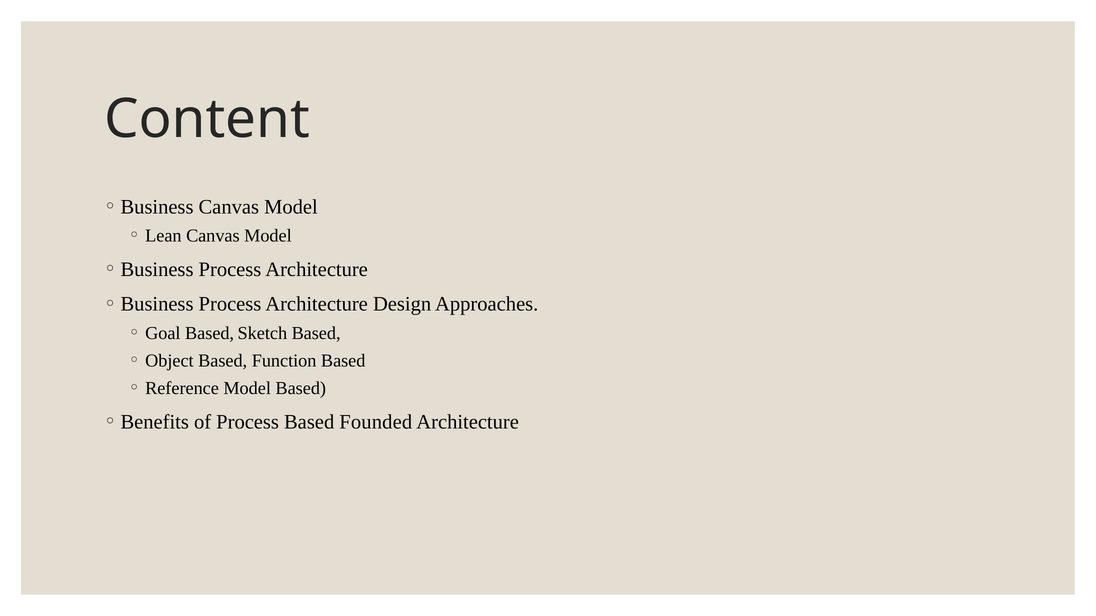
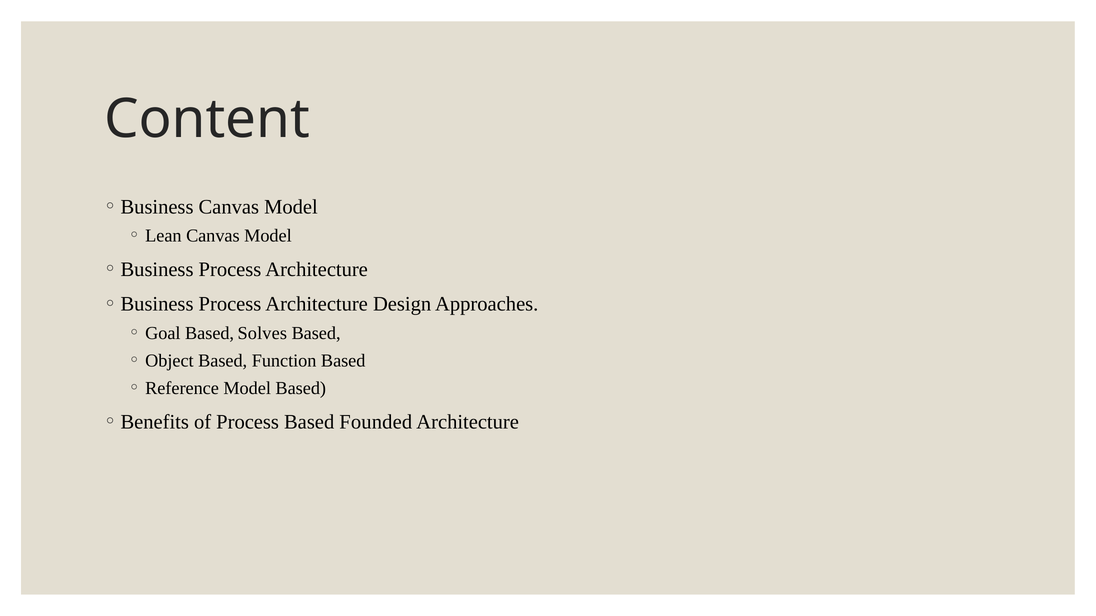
Sketch: Sketch -> Solves (262, 333)
